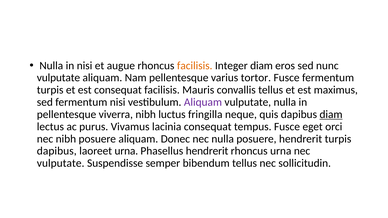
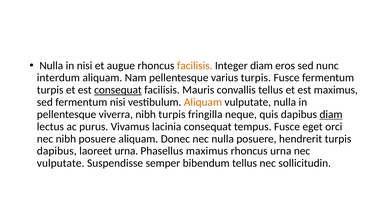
vulputate: vulputate -> interdum (58, 78)
varius tortor: tortor -> turpis (256, 78)
consequat underline: none -> present (118, 90)
Aliquam colour: purple -> orange (203, 102)
nibh luctus: luctus -> turpis (172, 114)
Phasellus hendrerit: hendrerit -> maximus (207, 151)
